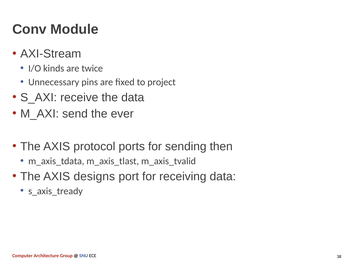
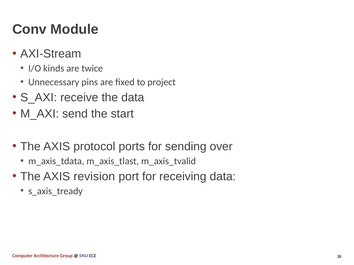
ever: ever -> start (122, 114)
then: then -> over (221, 147)
designs: designs -> revision (94, 177)
